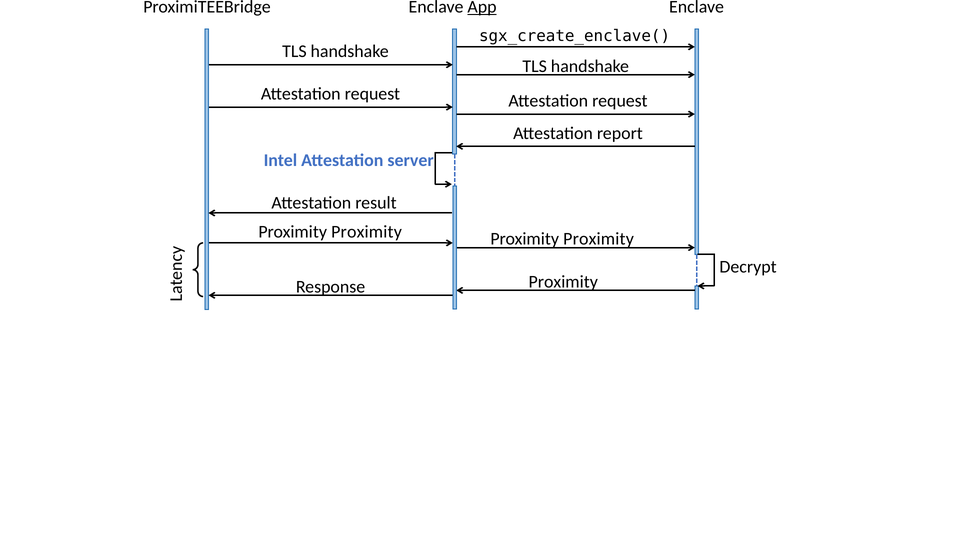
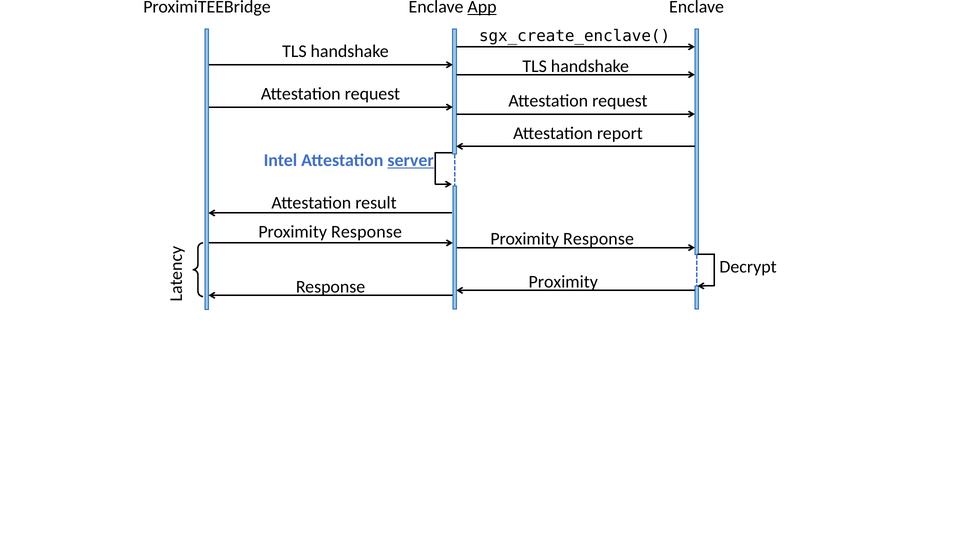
server underline: none -> present (411, 160)
Proximity: Proximity -> Response (367, 232)
Proximity: Proximity -> Response (599, 239)
